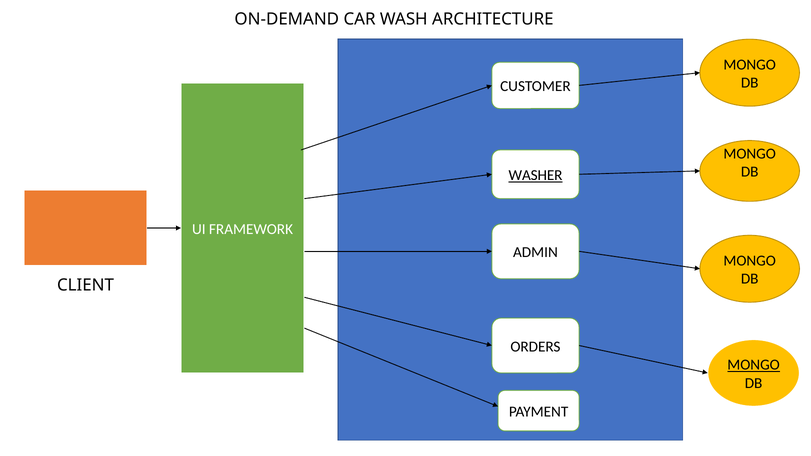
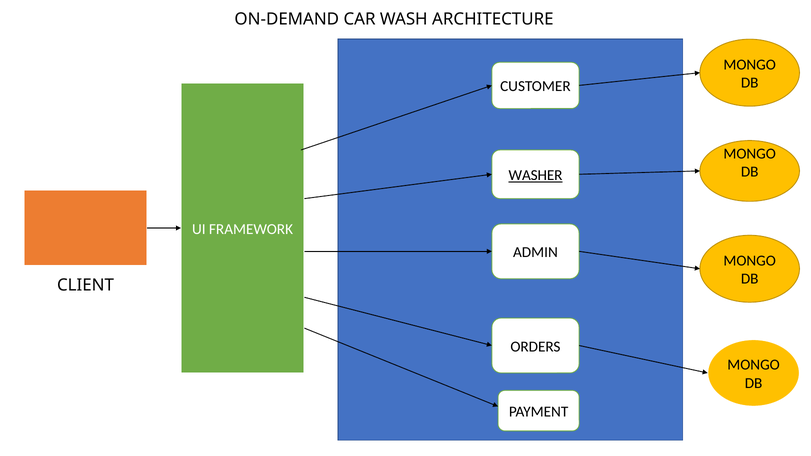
MONGO underline: present -> none (754, 365)
